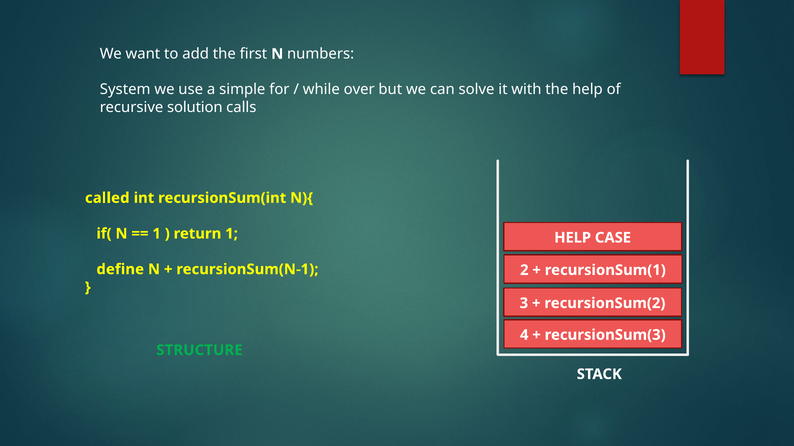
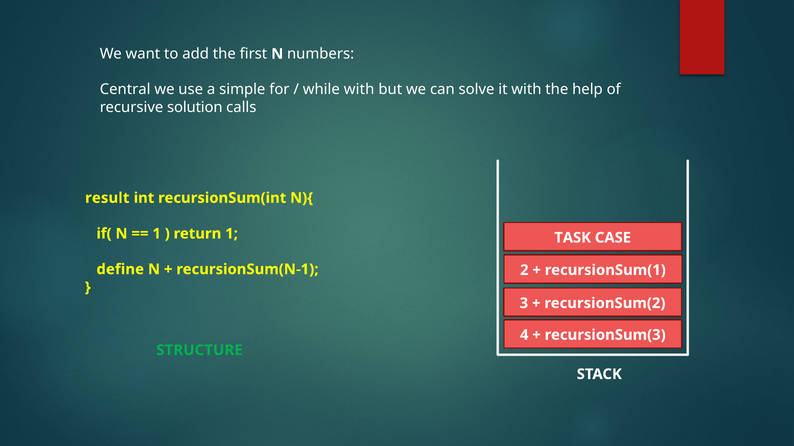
System: System -> Central (125, 90)
while over: over -> with (359, 90)
called: called -> result (107, 198)
HELP: HELP -> TASK (573, 238)
